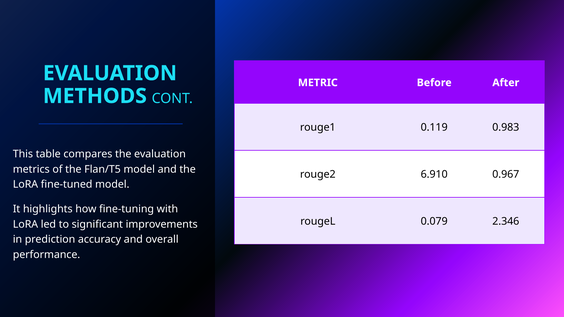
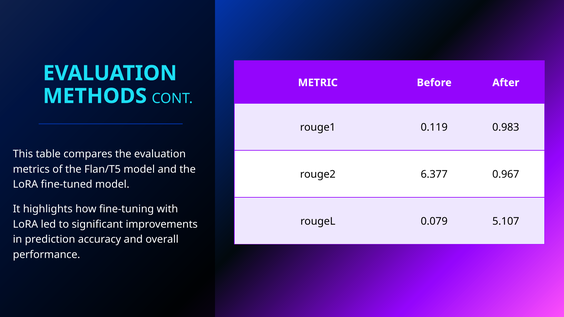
6.910: 6.910 -> 6.377 (434, 175)
2.346: 2.346 -> 5.107 (506, 221)
